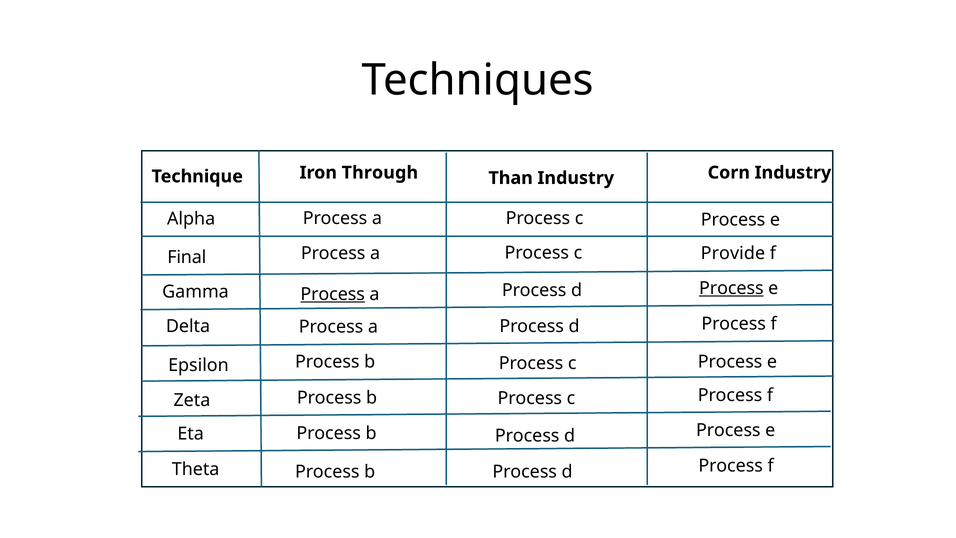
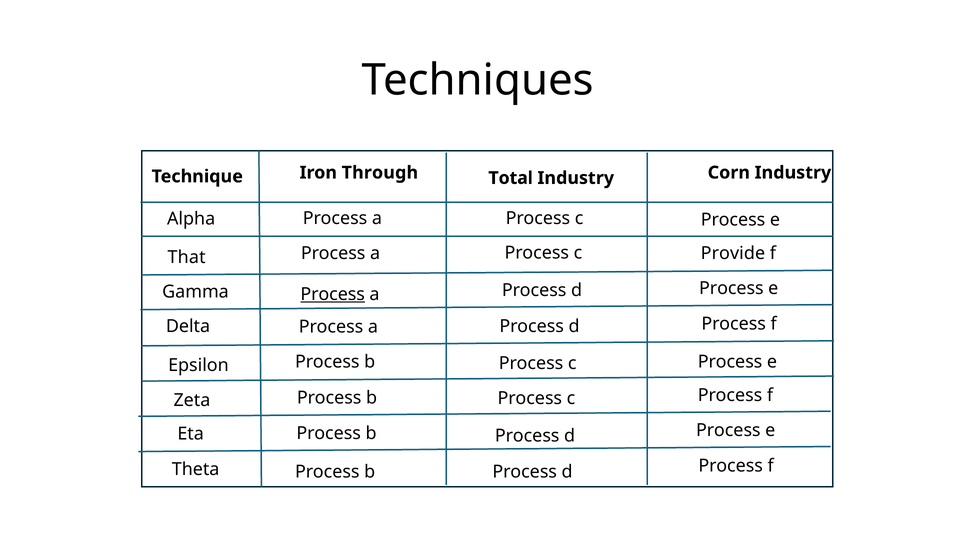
Than: Than -> Total (511, 178)
Final: Final -> That (187, 257)
Process underline: present -> none (731, 288)
